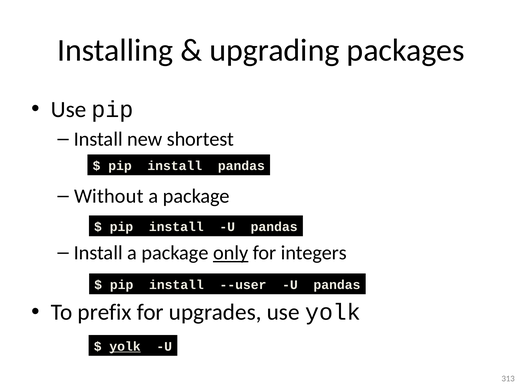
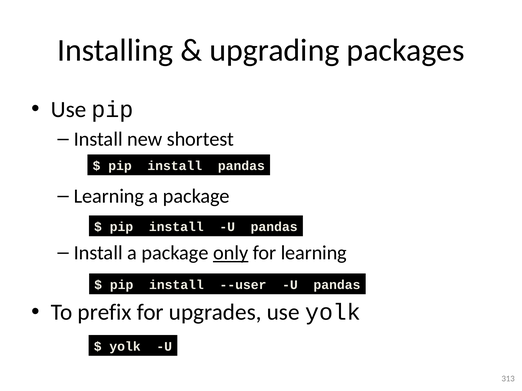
Without: Without -> Learning (109, 196)
for integers: integers -> learning (314, 253)
yolk underline: present -> none (125, 347)
